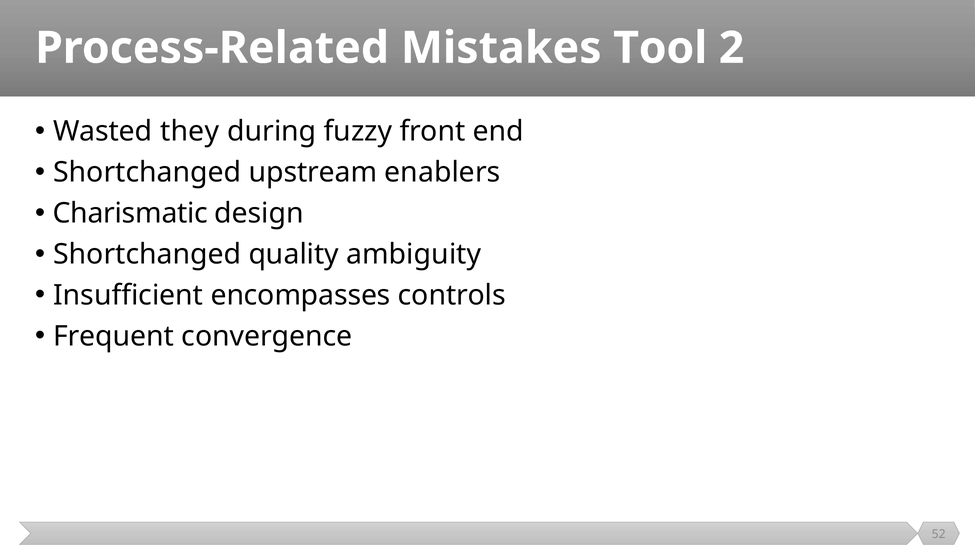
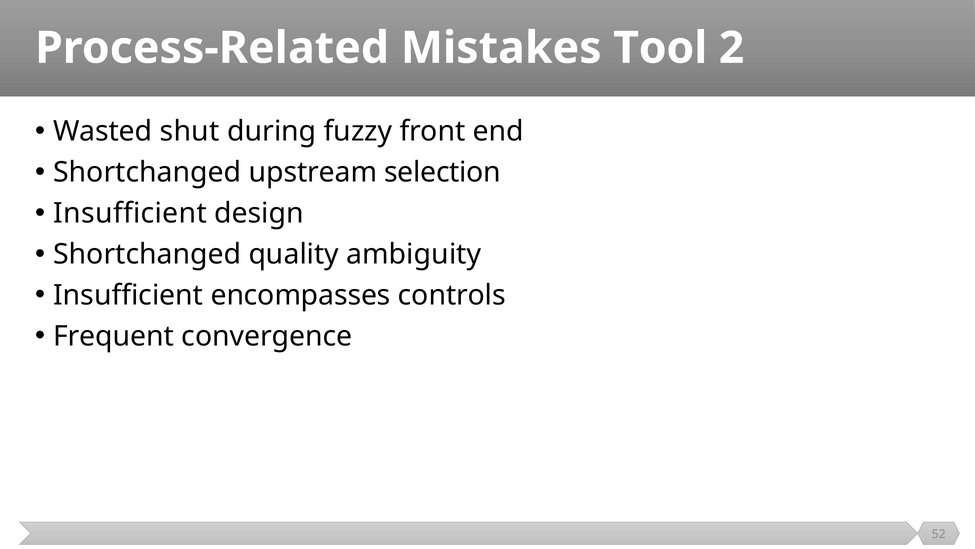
they: they -> shut (190, 131)
enablers: enablers -> selection (443, 172)
Charismatic: Charismatic -> Insufficient (130, 213)
